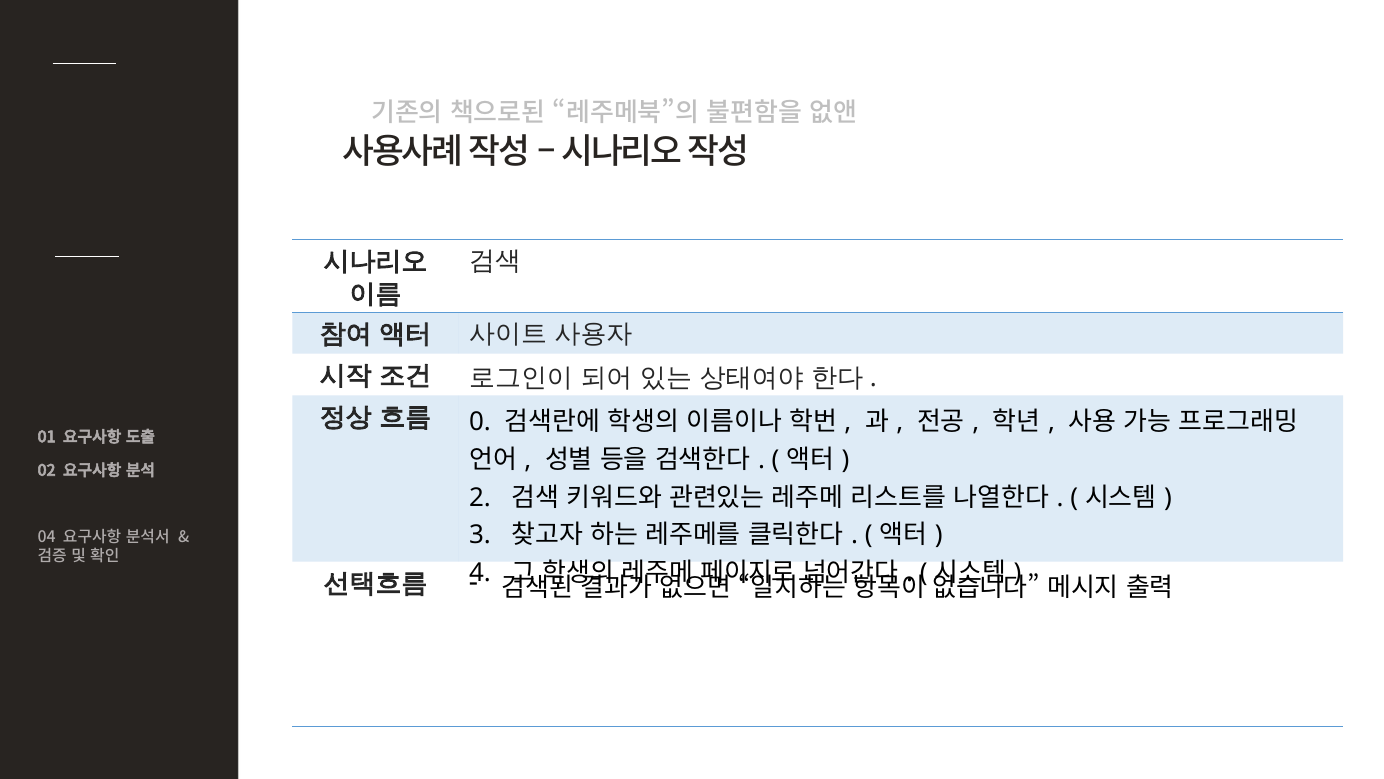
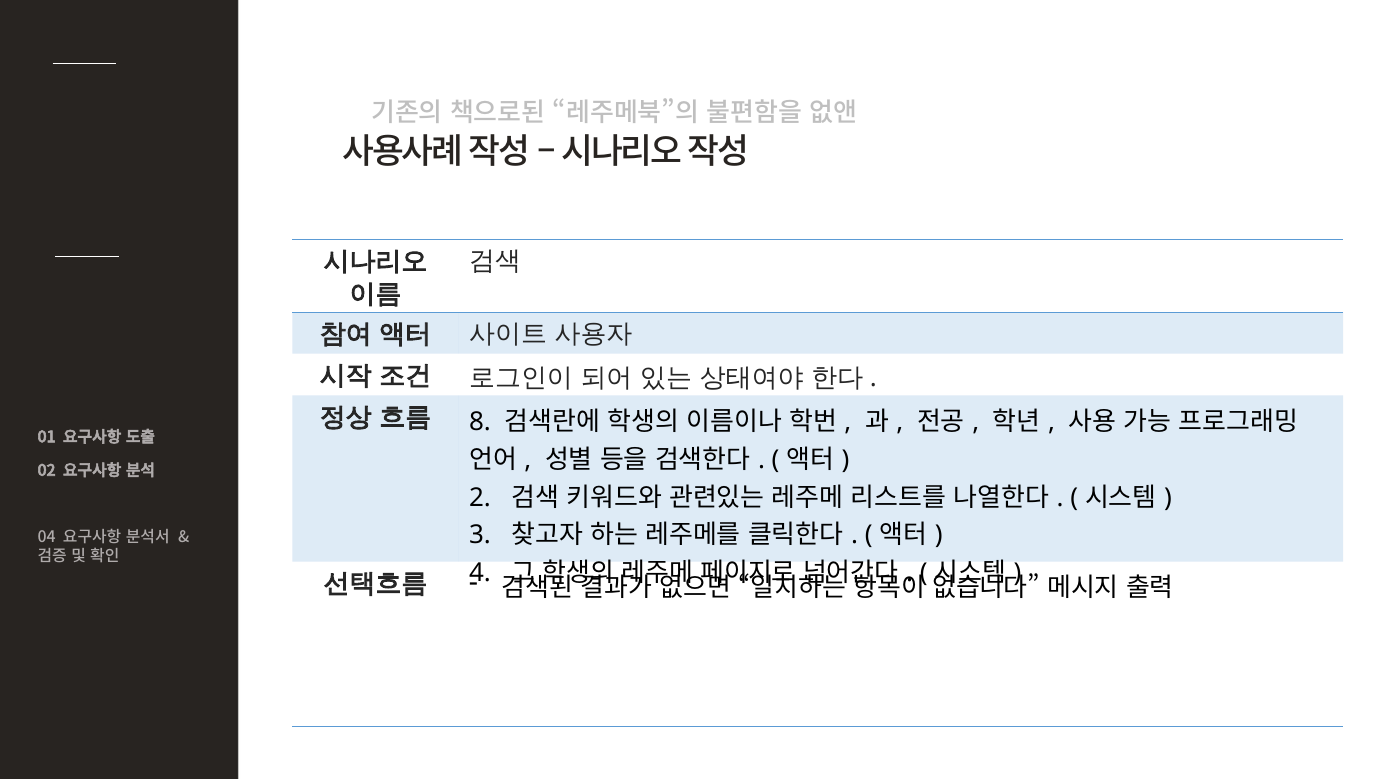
0: 0 -> 8 (480, 422)
